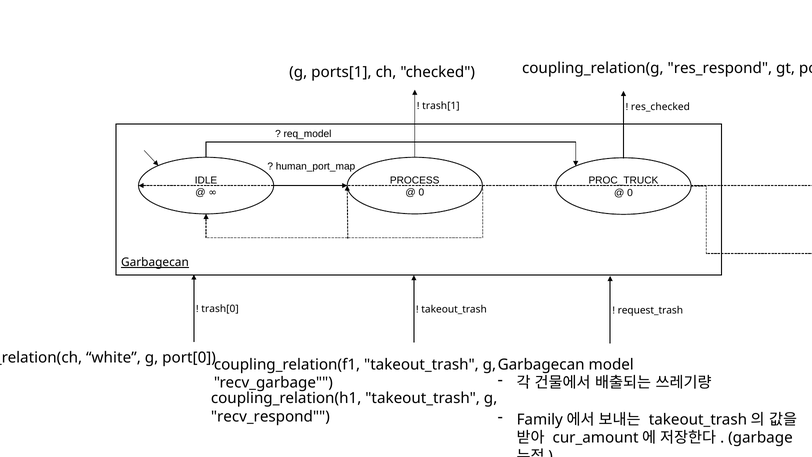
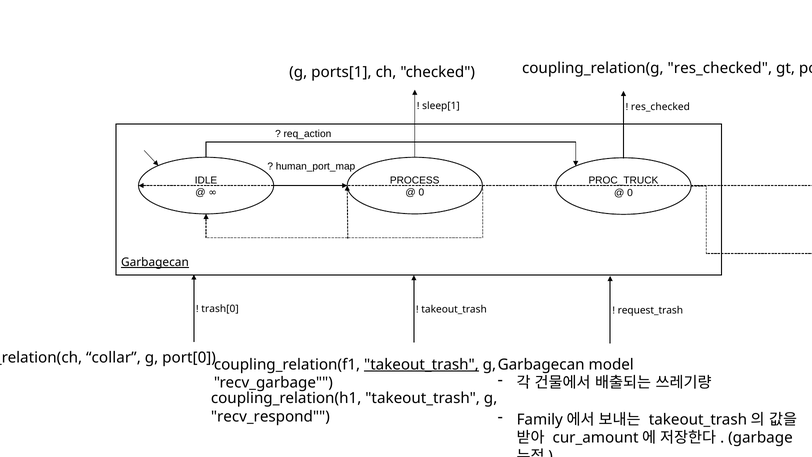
coupling_relation(g res_respond: res_respond -> res_checked (720, 68)
trash[1: trash[1 -> sleep[1 (441, 106)
req_model: req_model -> req_action (307, 134)
white: white -> collar (113, 358)
takeout_trash underline: none -> present (421, 364)
